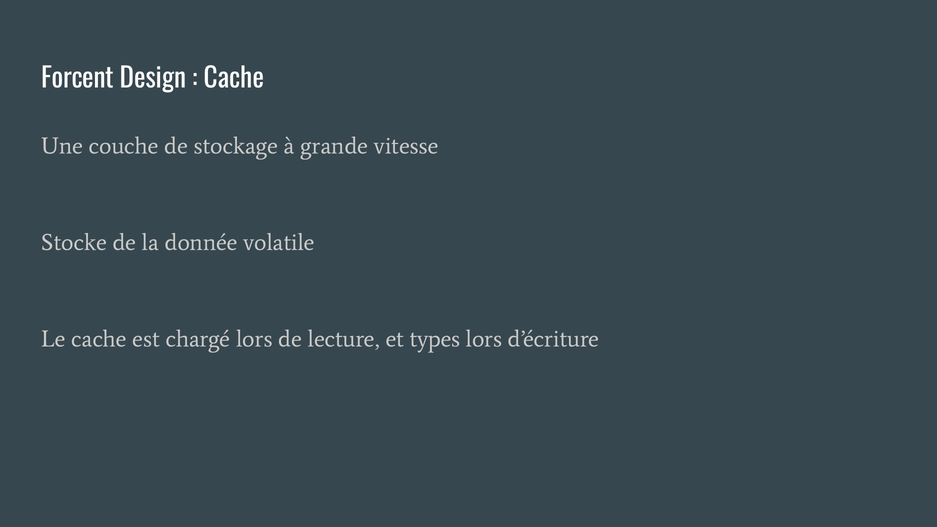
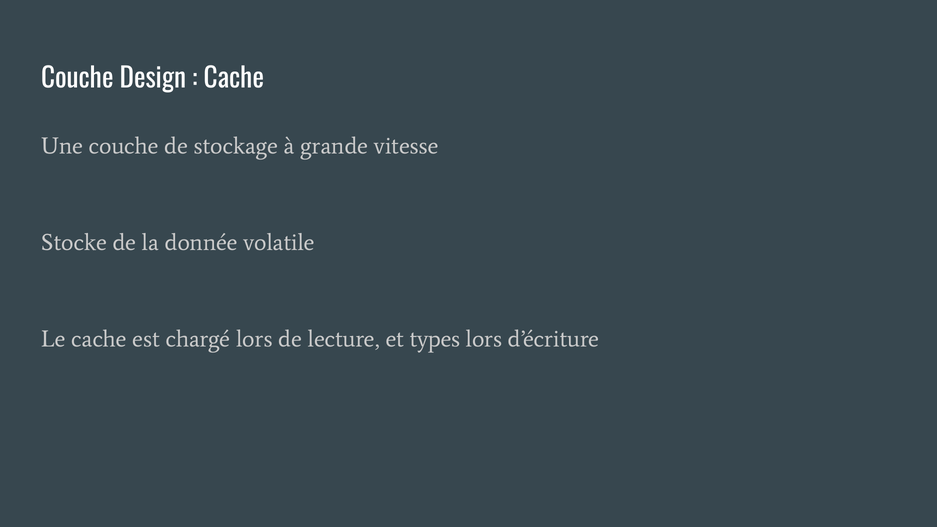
Forcent: Forcent -> Couche (77, 79)
